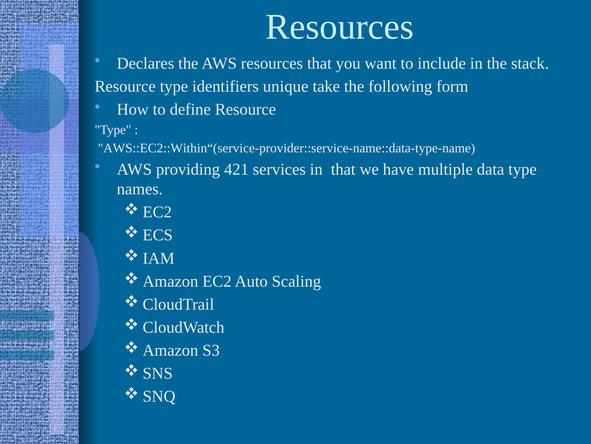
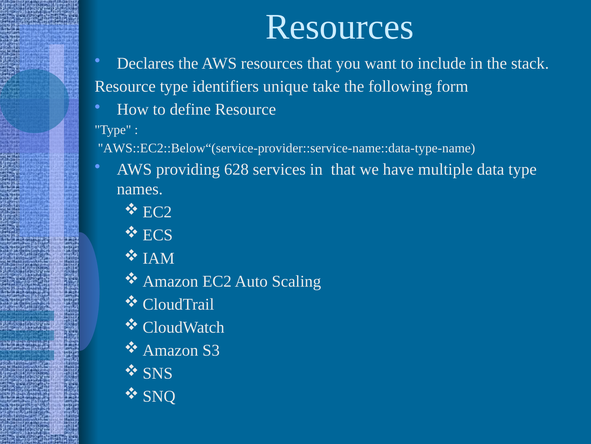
AWS::EC2::Within“(service-provider::service-name::data-type-name: AWS::EC2::Within“(service-provider::service-name::data-type-name -> AWS::EC2::Below“(service-provider::service-name::data-type-name (287, 148)
421: 421 -> 628 (236, 169)
